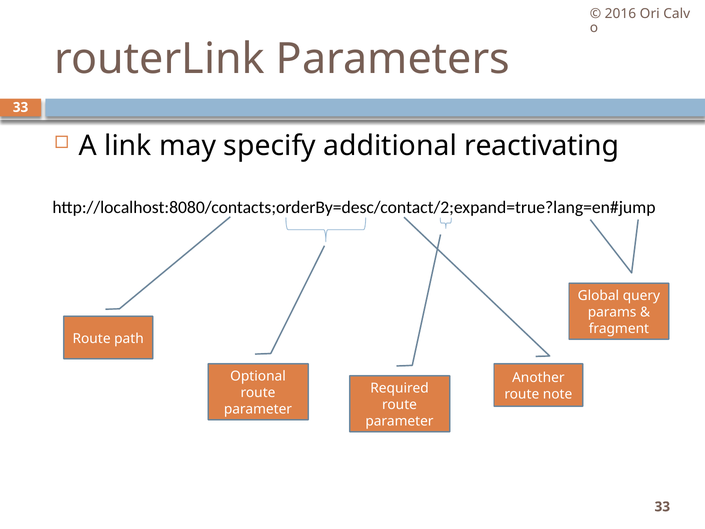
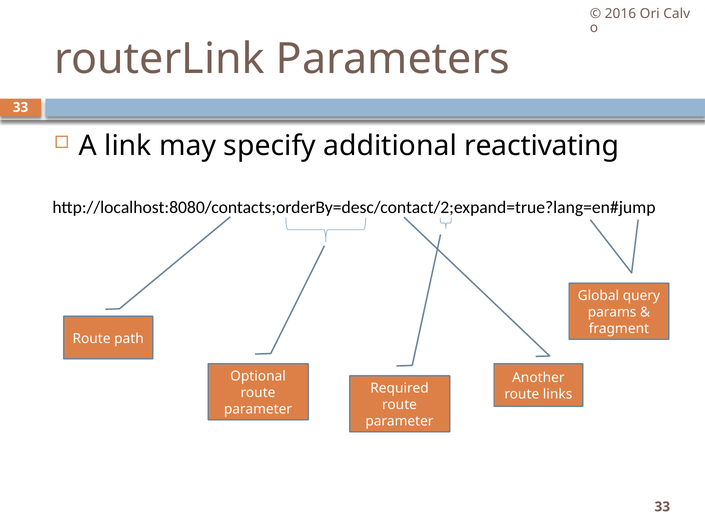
note: note -> links (558, 394)
